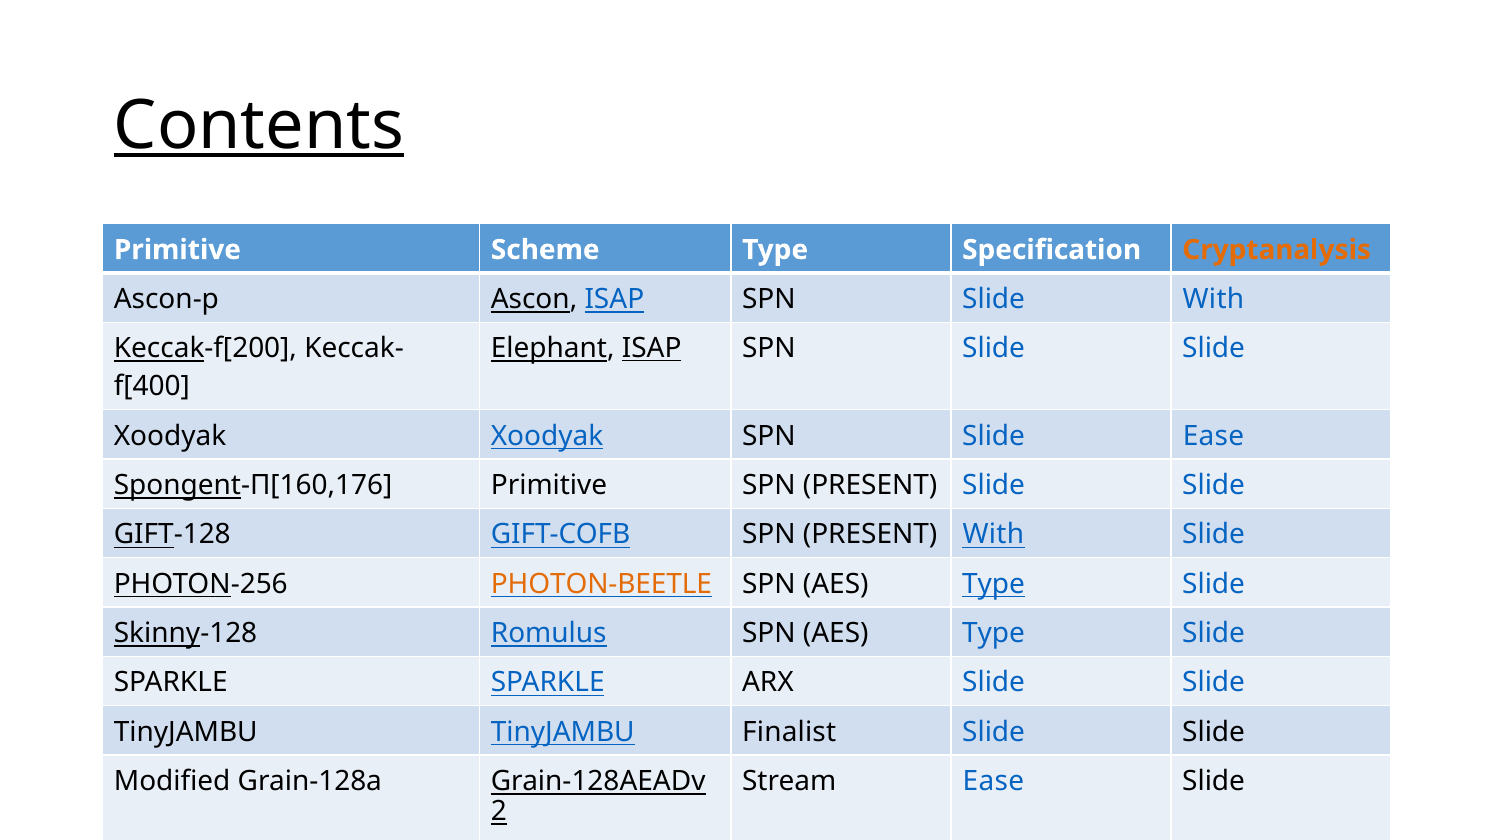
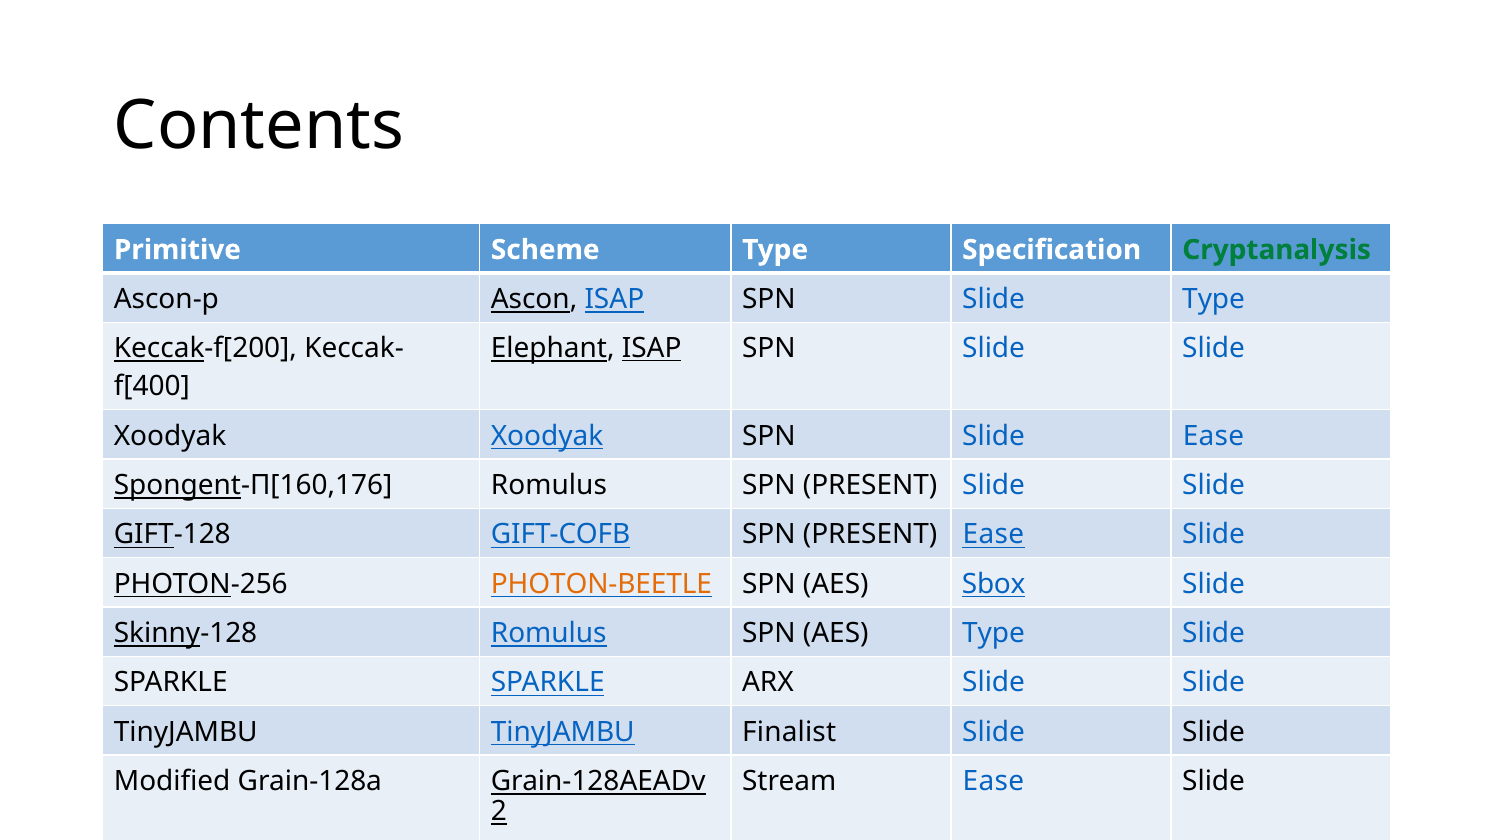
Contents underline: present -> none (259, 125)
Cryptanalysis colour: orange -> green (1277, 250)
Slide With: With -> Type (1214, 299)
Spongent-Π[160,176 Primitive: Primitive -> Romulus (549, 485)
PRESENT With: With -> Ease (993, 535)
Type: Type -> Sbox (994, 584)
